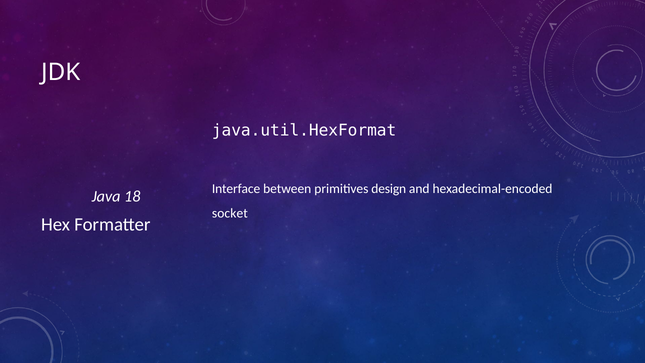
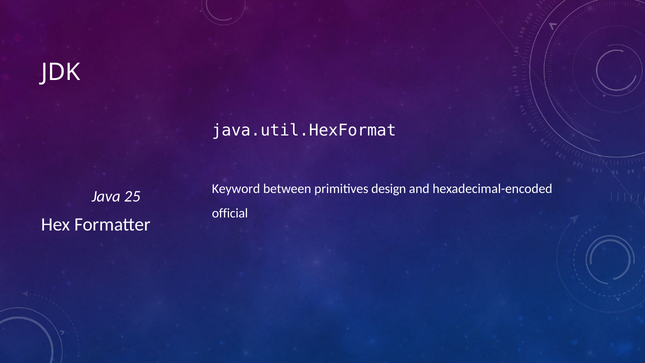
Interface: Interface -> Keyword (236, 189)
18: 18 -> 25 (132, 196)
socket: socket -> official (230, 213)
